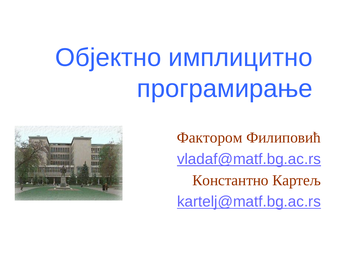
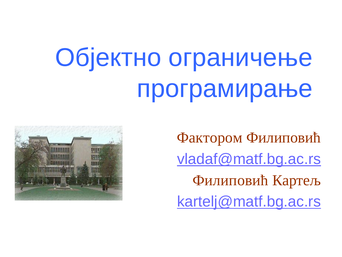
имплицитно: имплицитно -> ограничење (240, 58)
Константно: Константно -> Филиповић (230, 180)
